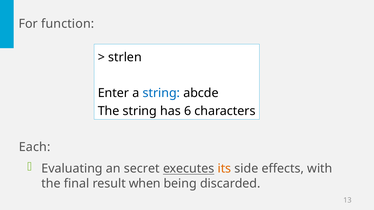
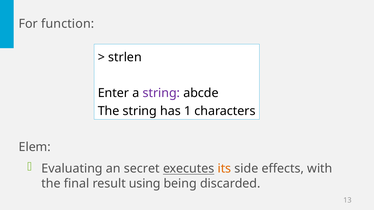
string colour: blue -> purple (161, 93)
6: 6 -> 1 (188, 111)
Each: Each -> Elem (35, 147)
when: when -> using (145, 184)
